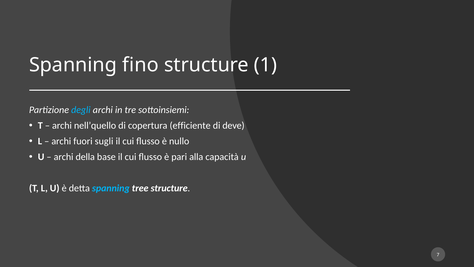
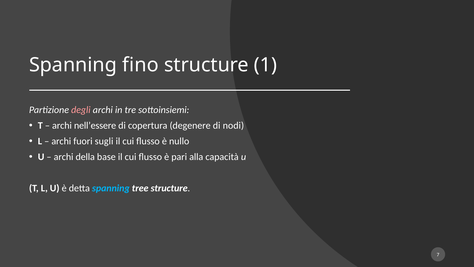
degli colour: light blue -> pink (81, 110)
nell’quello: nell’quello -> nell’essere (95, 126)
efficiente: efficiente -> degenere (190, 126)
deve: deve -> nodi (233, 126)
